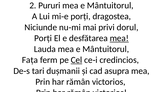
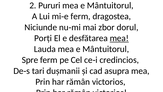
e porți: porți -> ferm (81, 16)
privi: privi -> zbor (107, 27)
Fața: Fața -> Spre (30, 60)
Cel underline: present -> none (76, 60)
